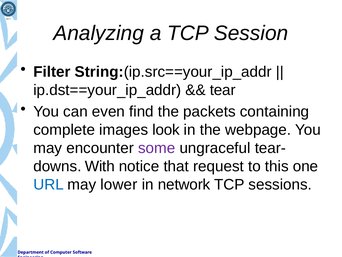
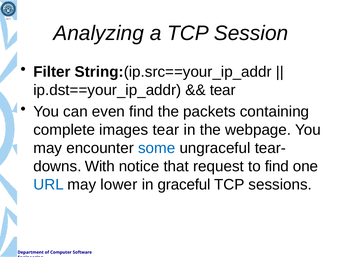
images look: look -> tear (166, 130)
some colour: purple -> blue (157, 148)
to this: this -> find (277, 166)
network: network -> graceful (184, 184)
